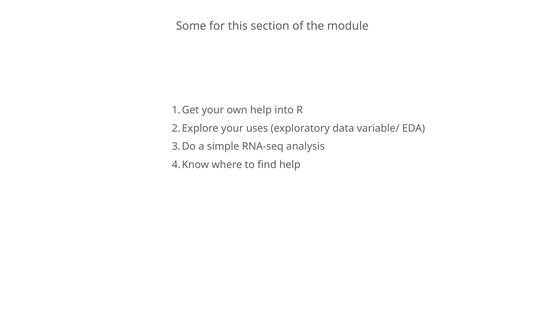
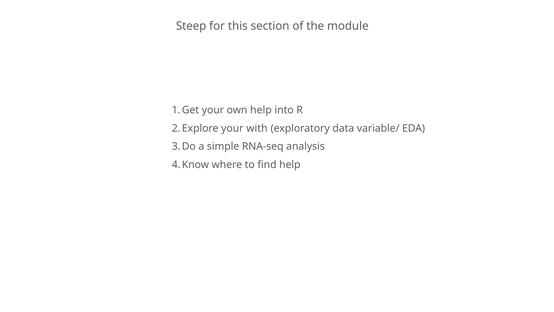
Some: Some -> Steep (191, 26)
uses: uses -> with (257, 128)
